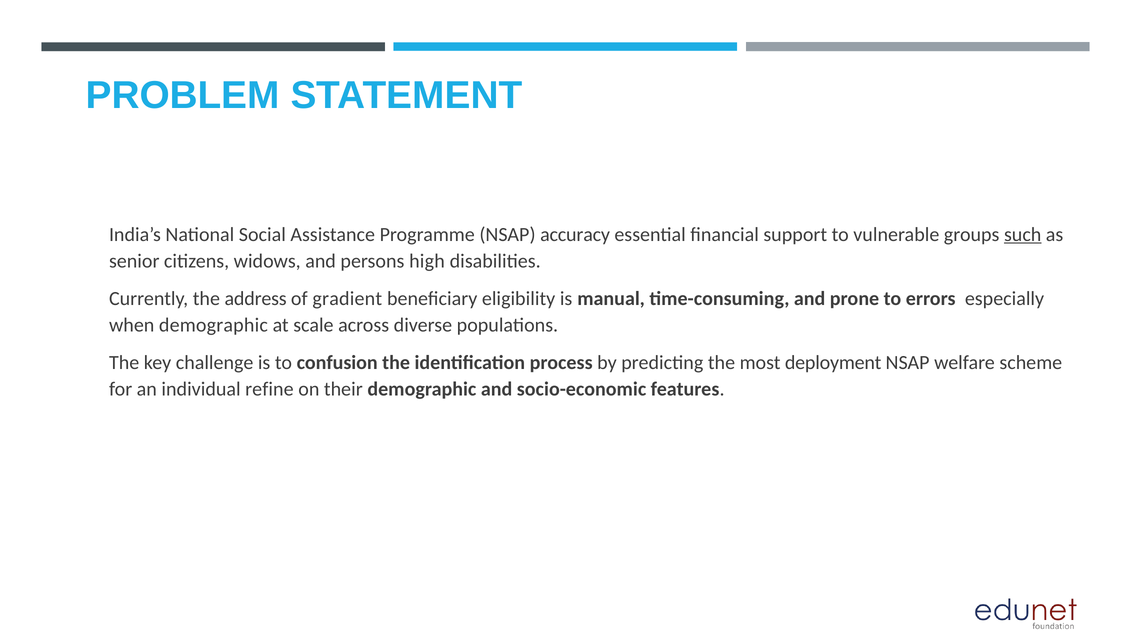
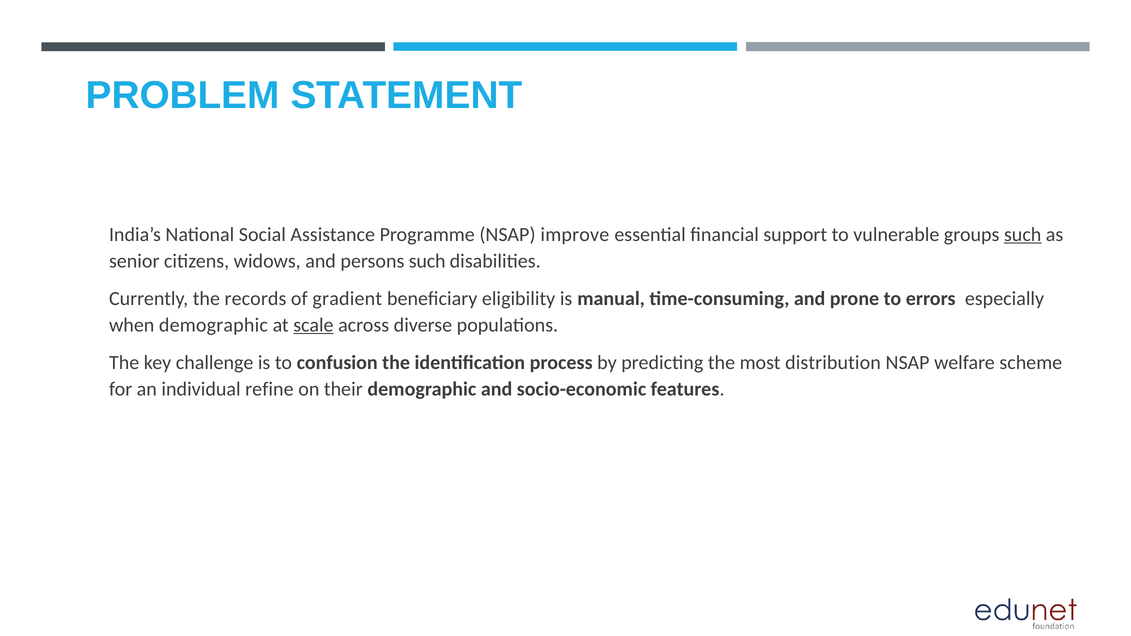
accuracy: accuracy -> improve (575, 235)
persons high: high -> such (427, 261)
address: address -> records (255, 299)
scale underline: none -> present (313, 325)
deployment: deployment -> distribution (833, 363)
